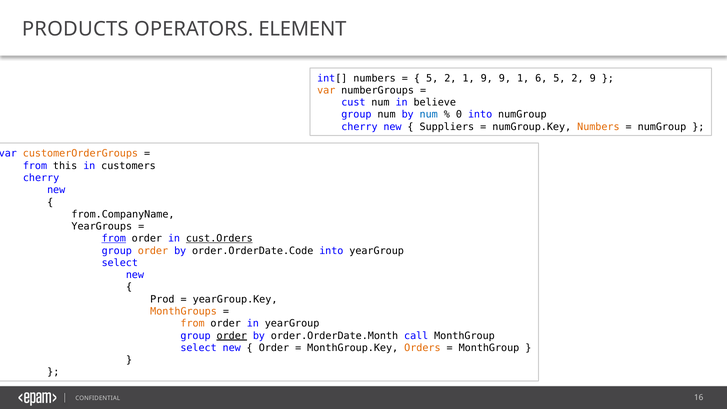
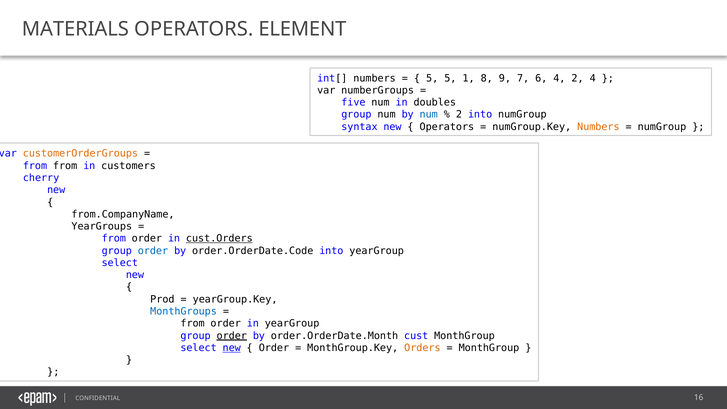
PRODUCTS: PRODUCTS -> MATERIALS (75, 29)
2: 2 -> 5 (450, 78)
1 9: 9 -> 8 (487, 78)
9 1: 1 -> 7 (523, 78)
6 5: 5 -> 4 (559, 78)
2 9: 9 -> 4 (593, 78)
var colour: orange -> black (326, 90)
cust: cust -> five (353, 102)
believe: believe -> doubles (435, 102)
0: 0 -> 2 (459, 115)
cherry: cherry -> syntax (359, 127)
Suppliers: Suppliers -> Operators (447, 127)
from this: this -> from (65, 166)
from underline: present -> none (114, 239)
order colour: orange -> blue (153, 251)
MonthGroups colour: orange -> blue (184, 311)
from colour: orange -> black (193, 324)
call: call -> cust (416, 336)
new underline: none -> present (232, 348)
